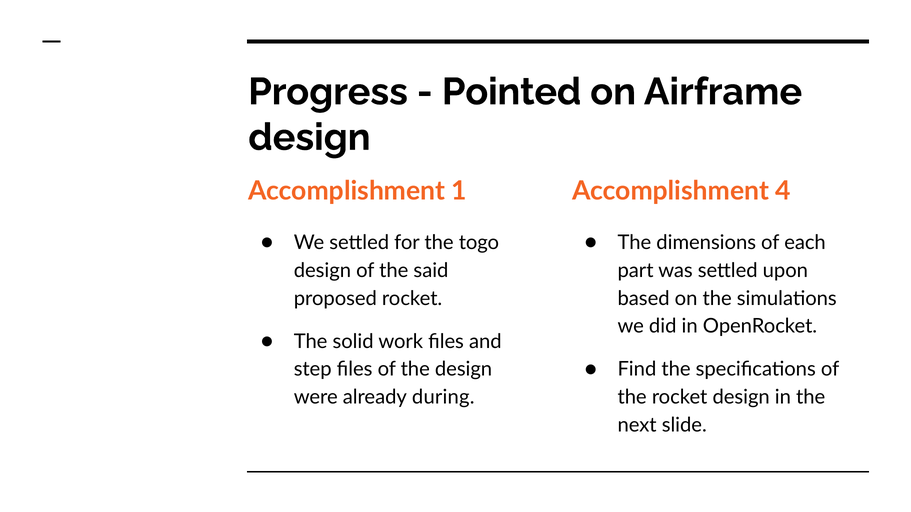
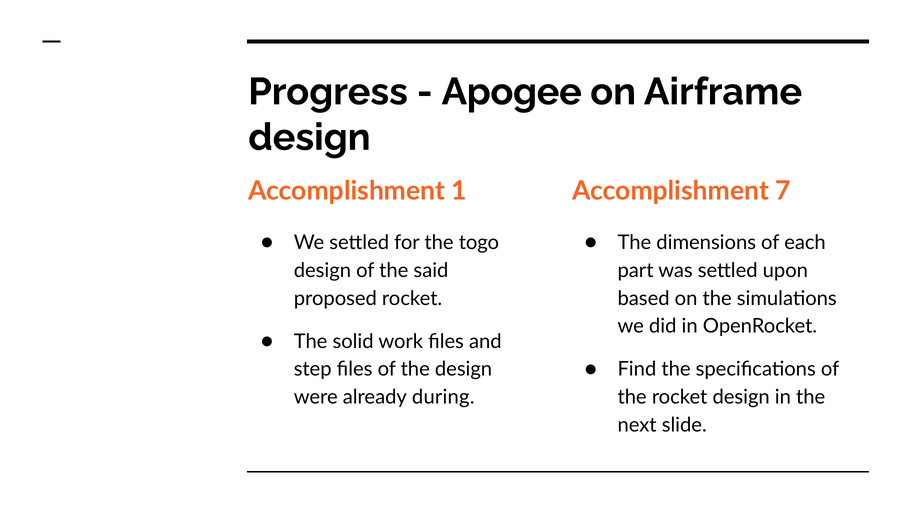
Pointed: Pointed -> Apogee (512, 92)
4: 4 -> 7 (783, 191)
